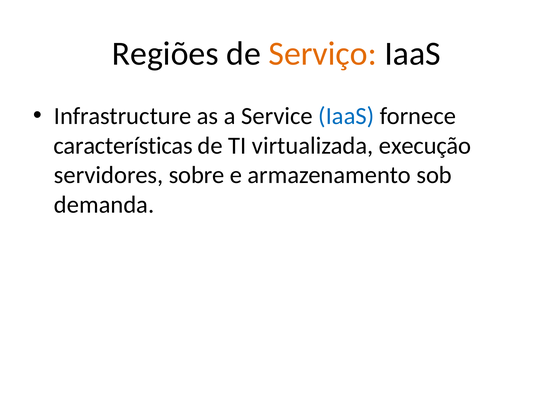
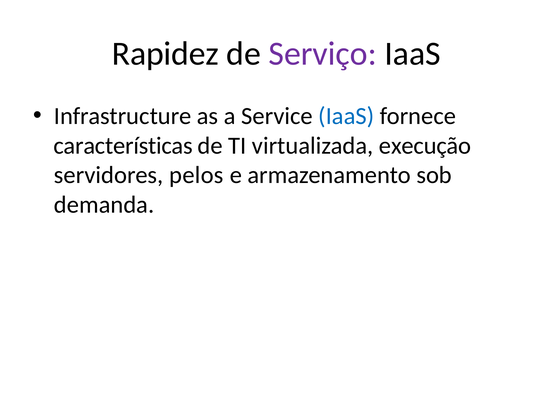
Regiões: Regiões -> Rapidez (165, 54)
Serviço colour: orange -> purple (323, 54)
sobre: sobre -> pelos (196, 175)
